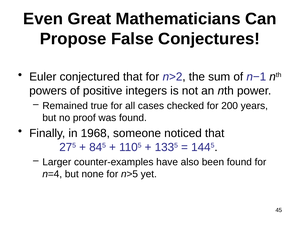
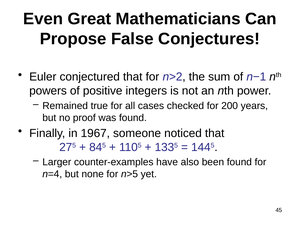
1968: 1968 -> 1967 (95, 133)
